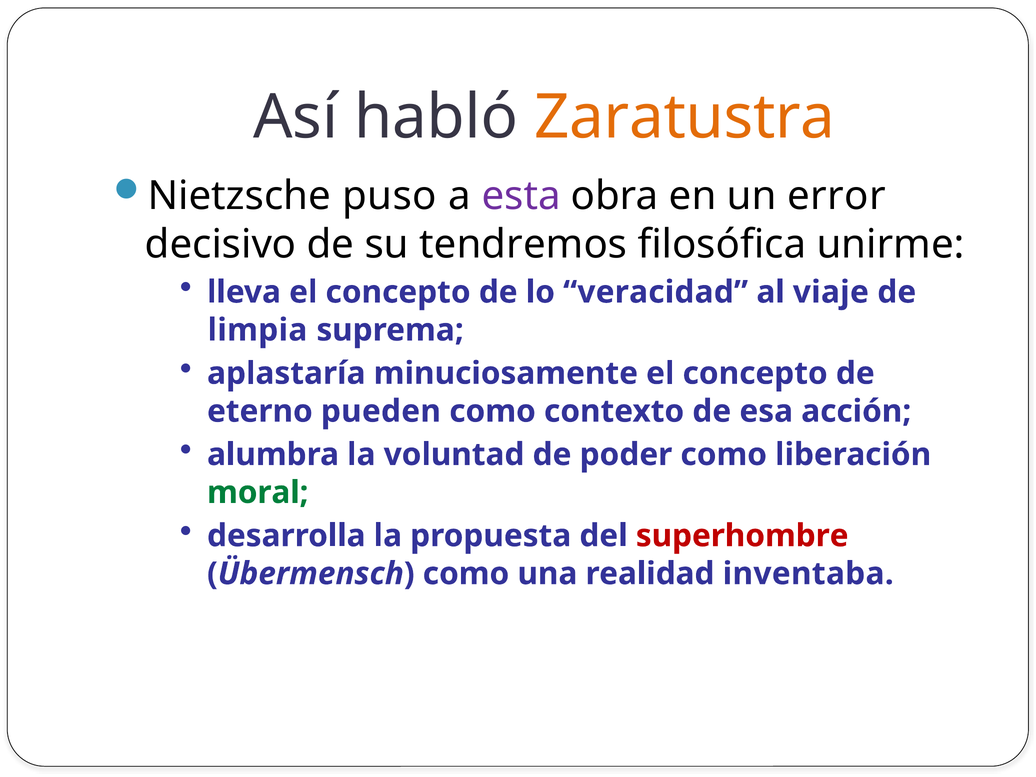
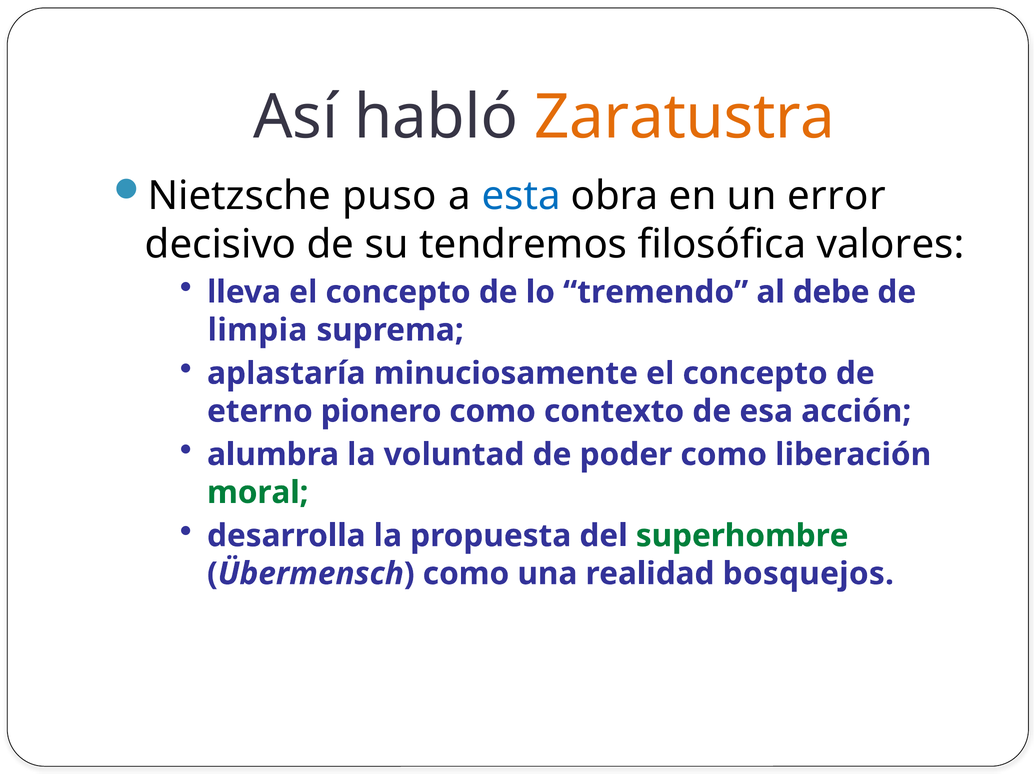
esta colour: purple -> blue (521, 196)
unirme: unirme -> valores (891, 244)
veracidad: veracidad -> tremendo (656, 292)
viaje: viaje -> debe (831, 292)
pueden: pueden -> pionero (381, 411)
superhombre colour: red -> green (742, 536)
inventaba: inventaba -> bosquejos (808, 574)
